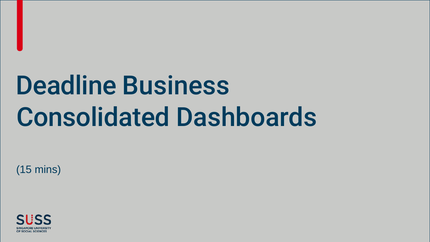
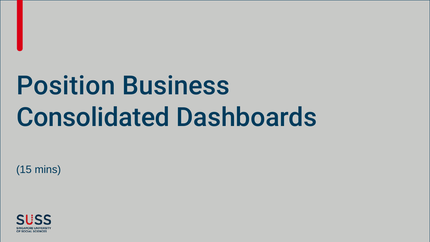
Deadline: Deadline -> Position (66, 86)
